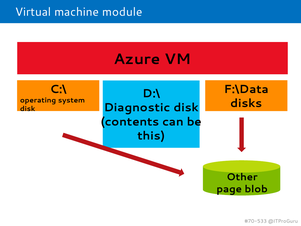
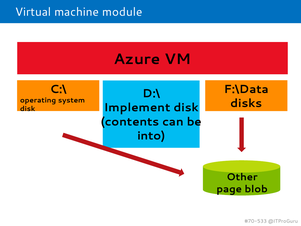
Diagnostic: Diagnostic -> Implement (137, 107)
this: this -> into (151, 136)
